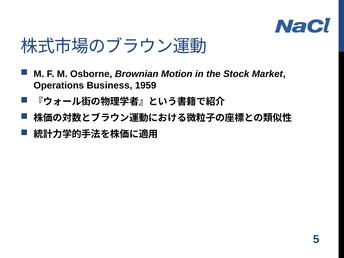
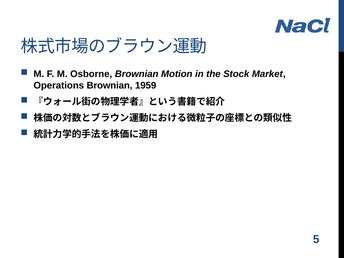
Operations Business: Business -> Brownian (110, 86)
